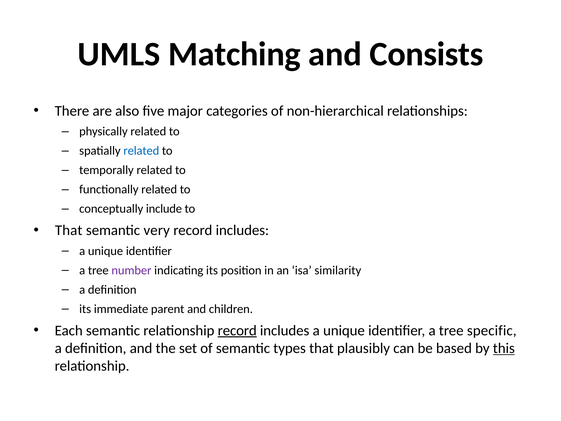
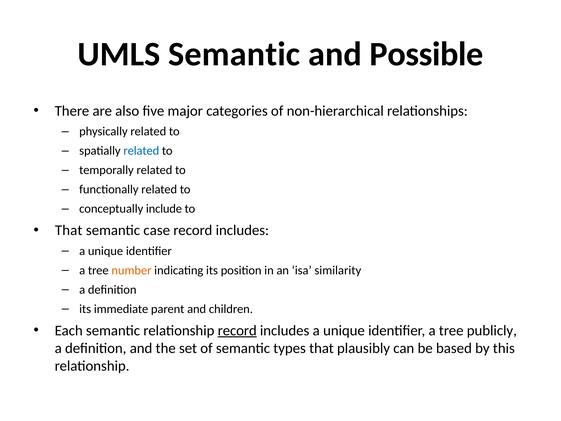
UMLS Matching: Matching -> Semantic (234, 54)
Consists: Consists -> Possible (426, 54)
very: very -> case (157, 230)
number colour: purple -> orange (131, 270)
specific: specific -> publicly (492, 330)
this underline: present -> none (504, 348)
